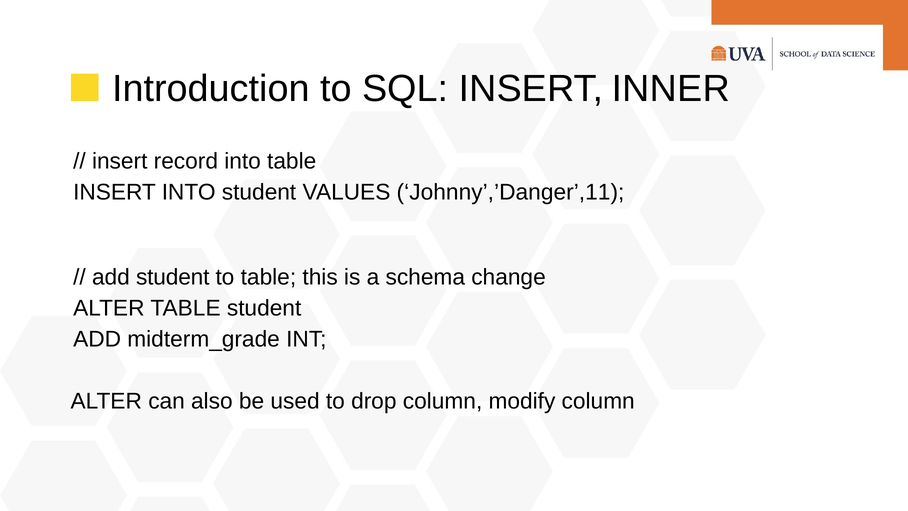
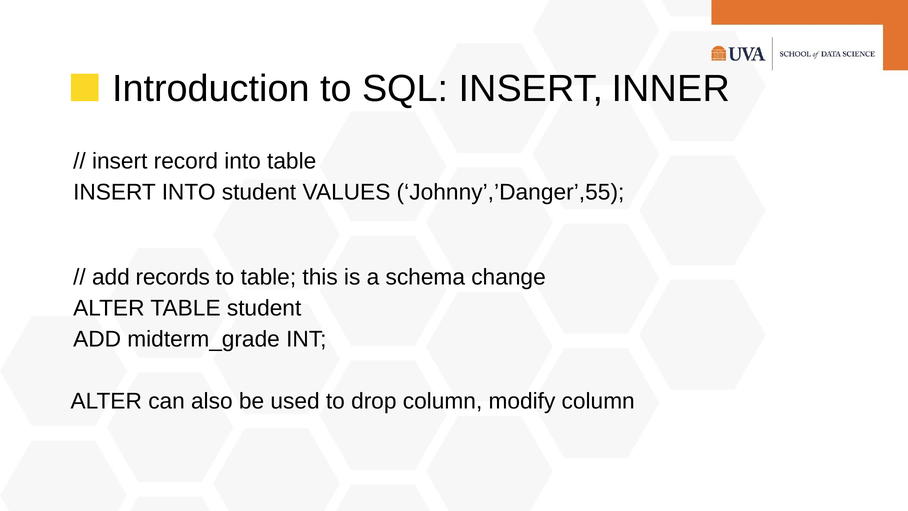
Johnny’,’Danger’,11: Johnny’,’Danger’,11 -> Johnny’,’Danger’,55 (510, 192)
add student: student -> records (173, 277)
